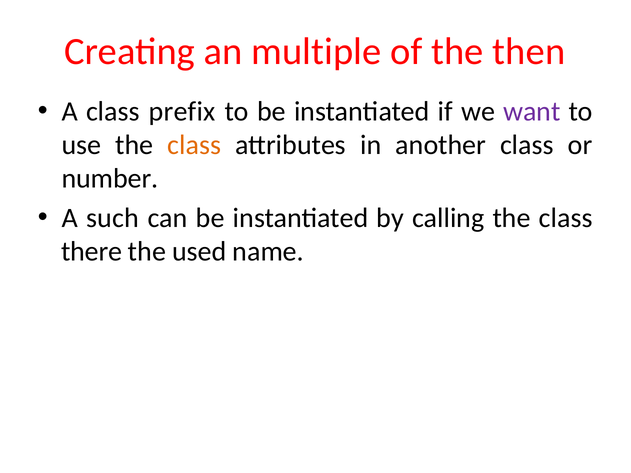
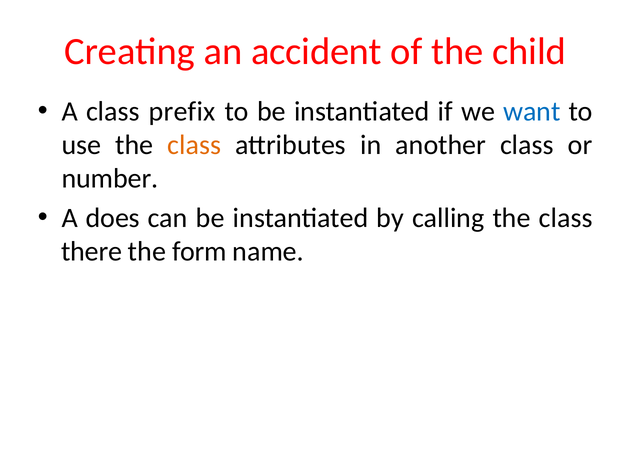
multiple: multiple -> accident (317, 52)
then: then -> child (529, 52)
want colour: purple -> blue (532, 111)
such: such -> does (113, 218)
used: used -> form (199, 252)
